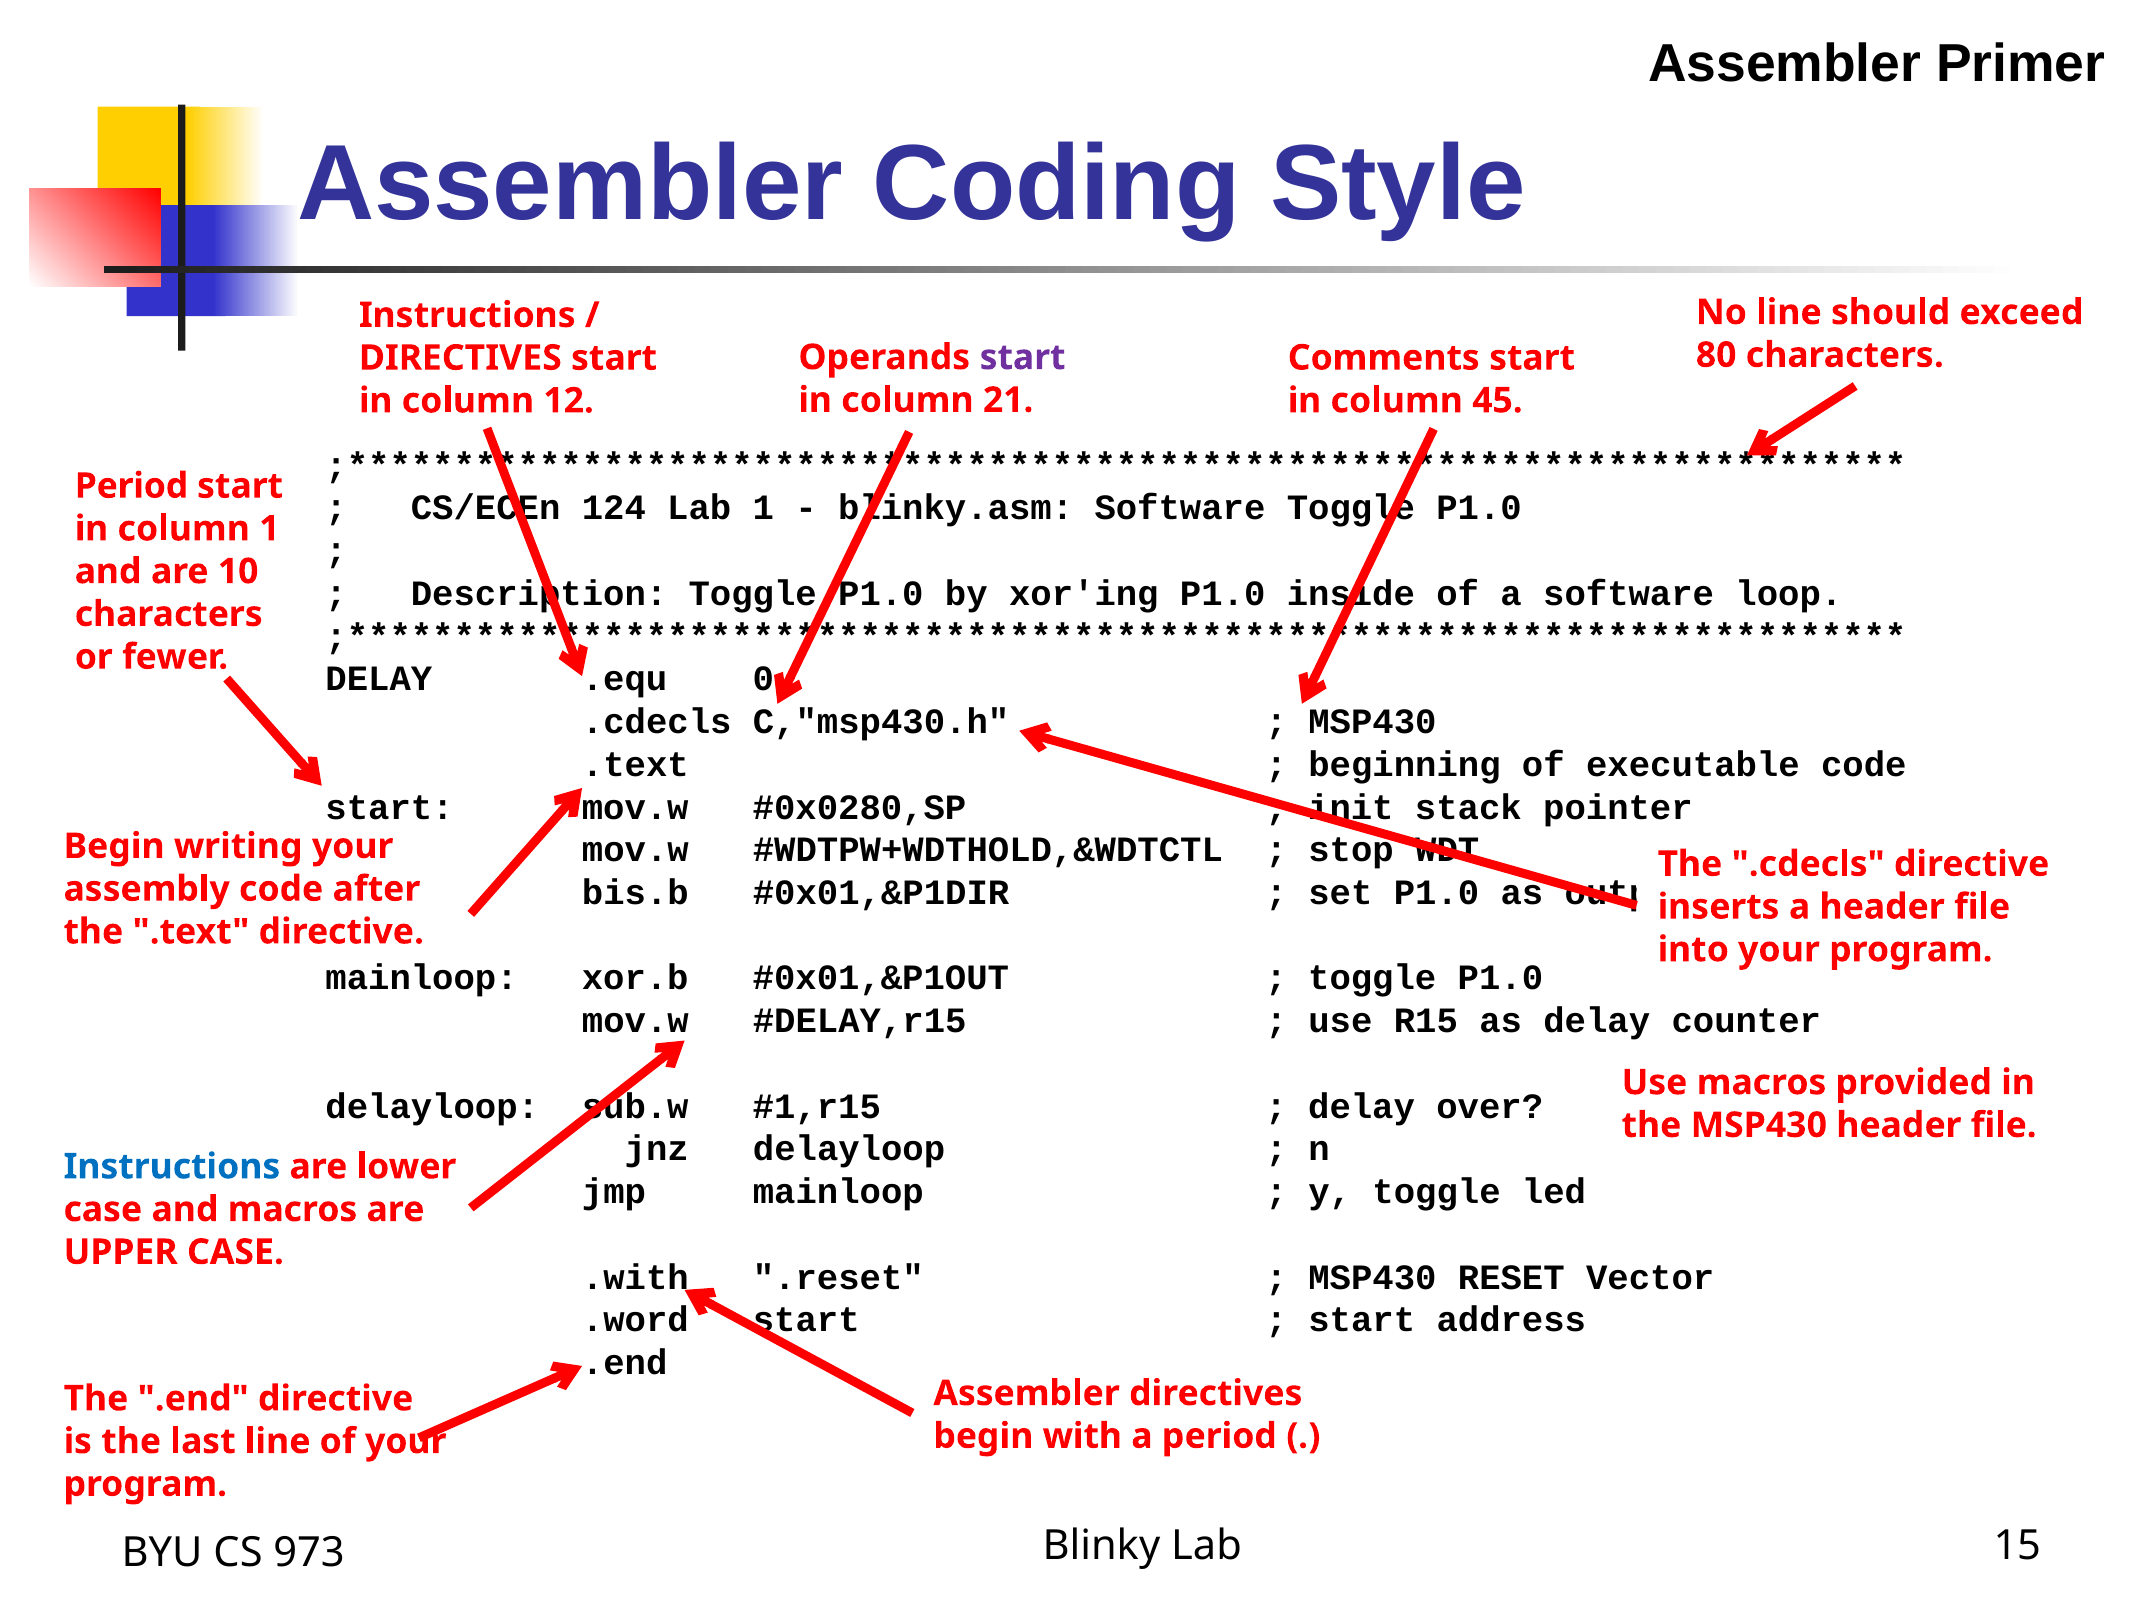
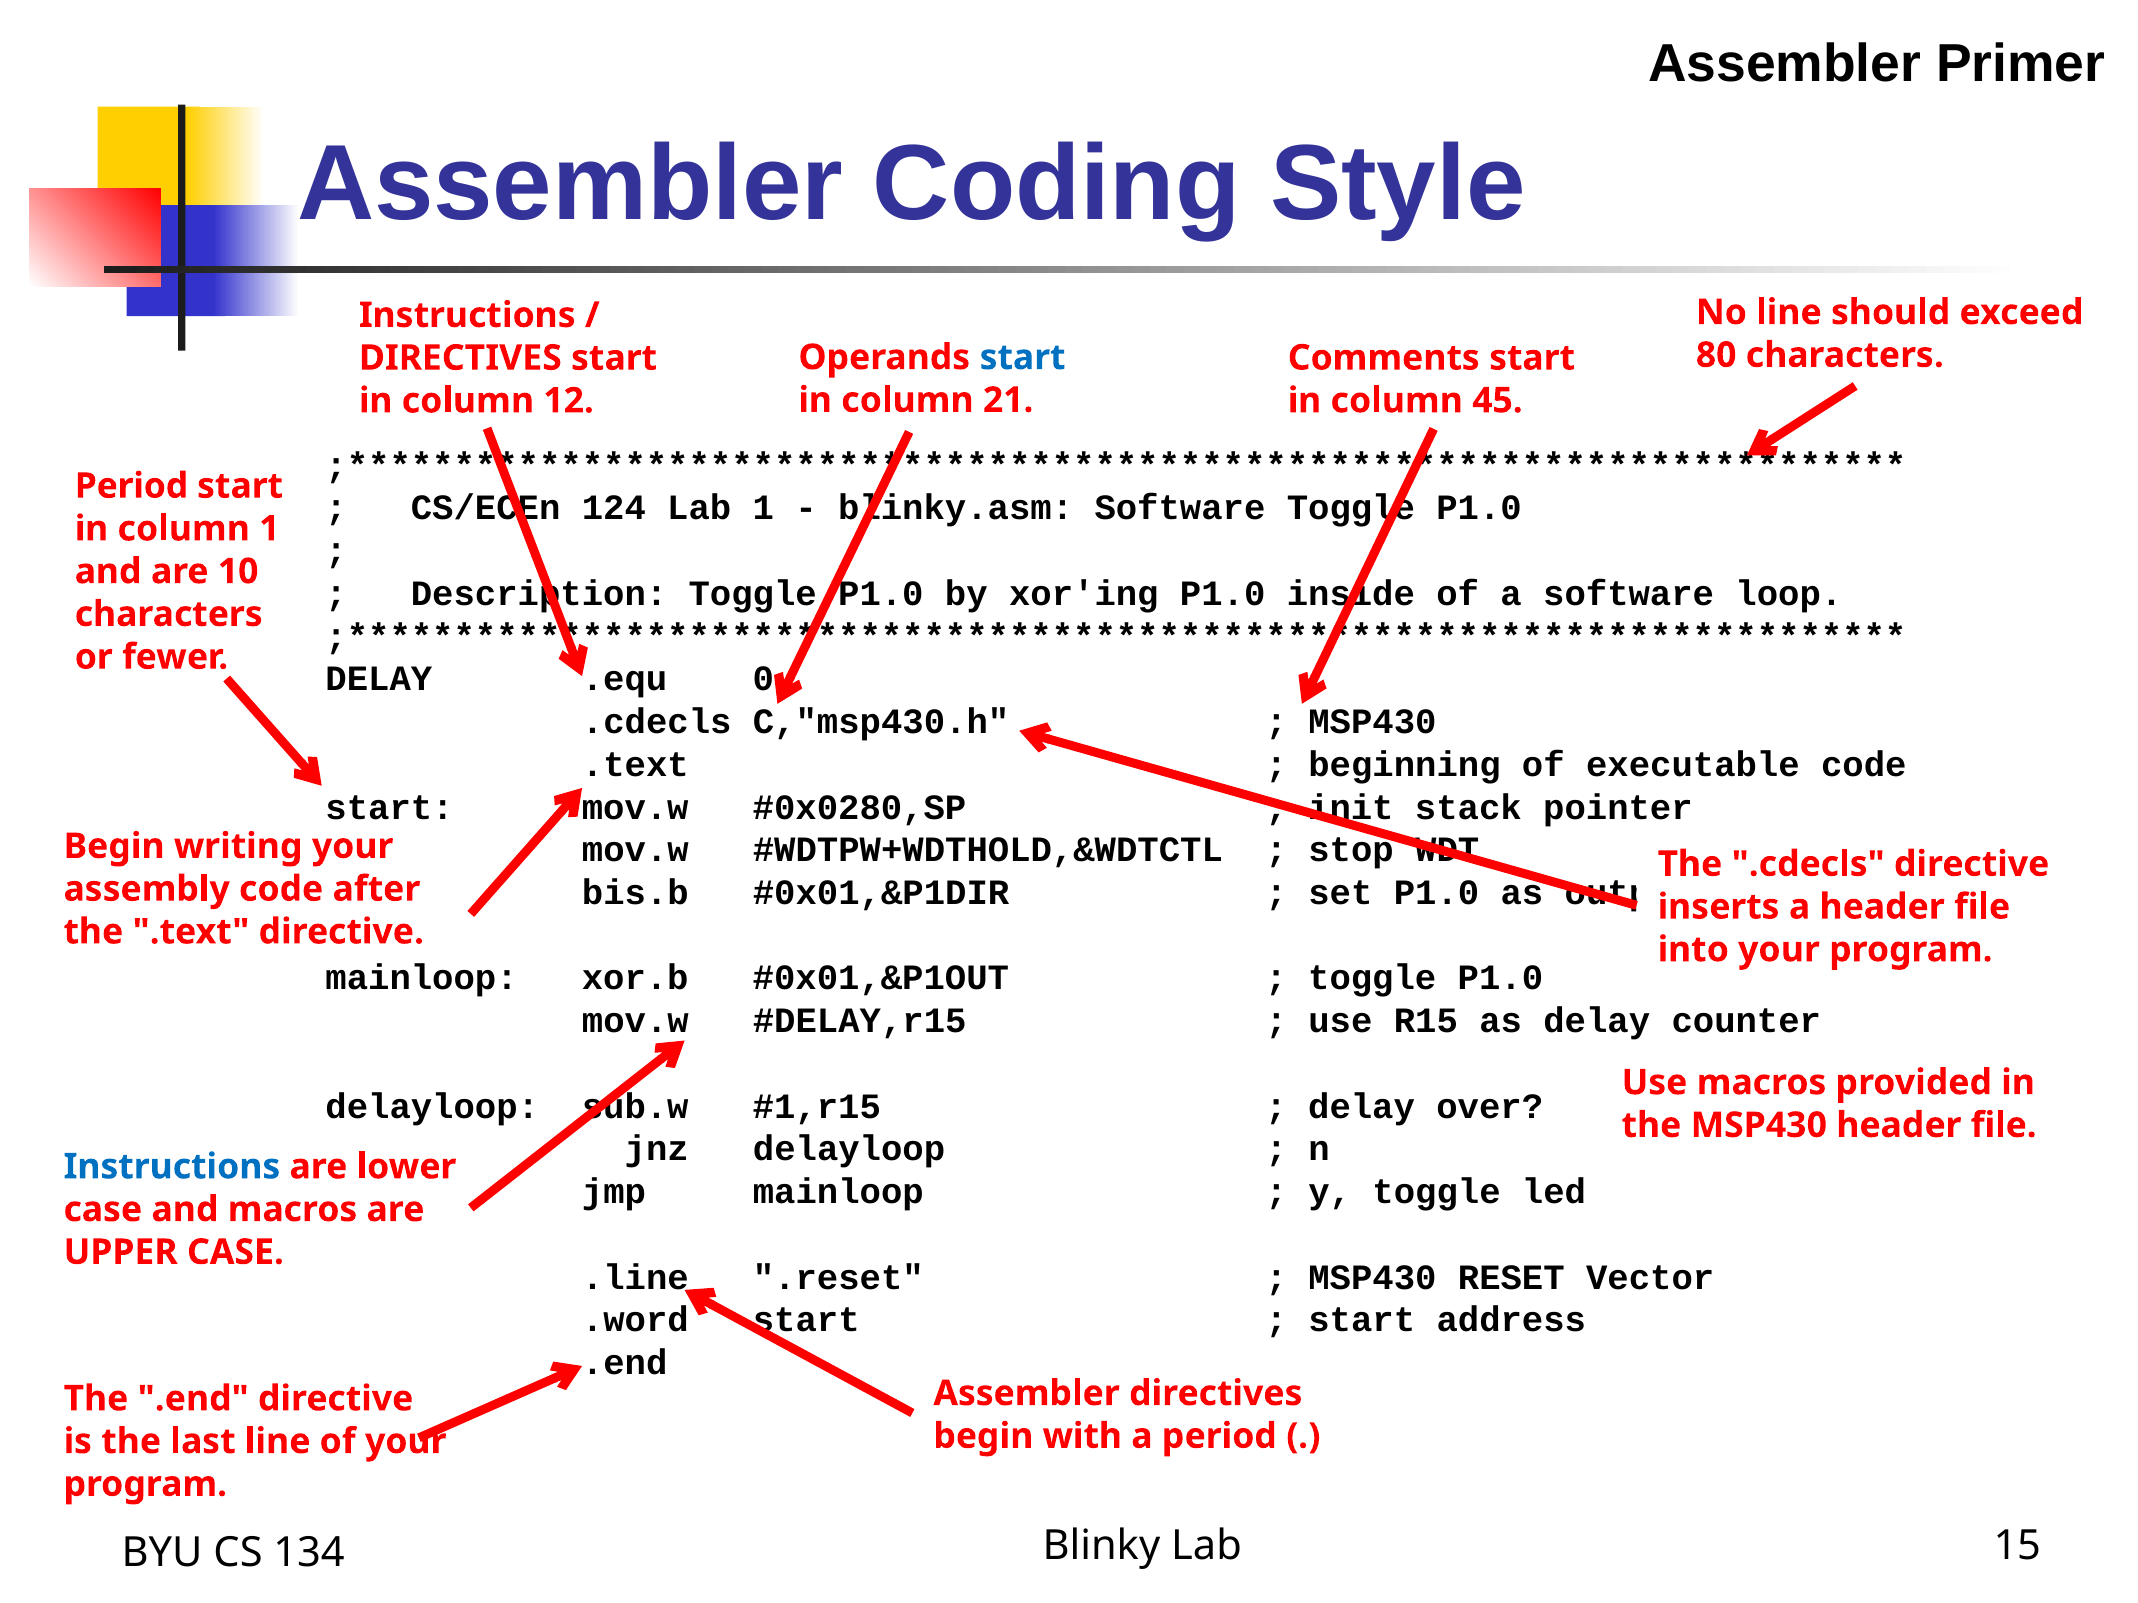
start colour: purple -> blue (1023, 358)
.with: .with -> .line (635, 1278)
973: 973 -> 134 (309, 1553)
